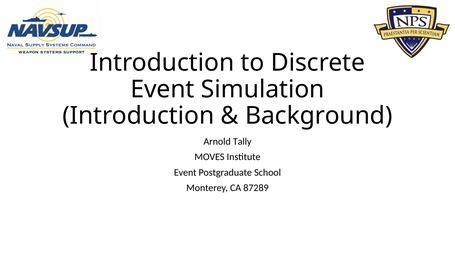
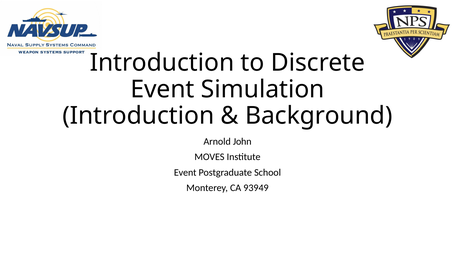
Tally: Tally -> John (242, 141)
87289: 87289 -> 93949 (256, 188)
